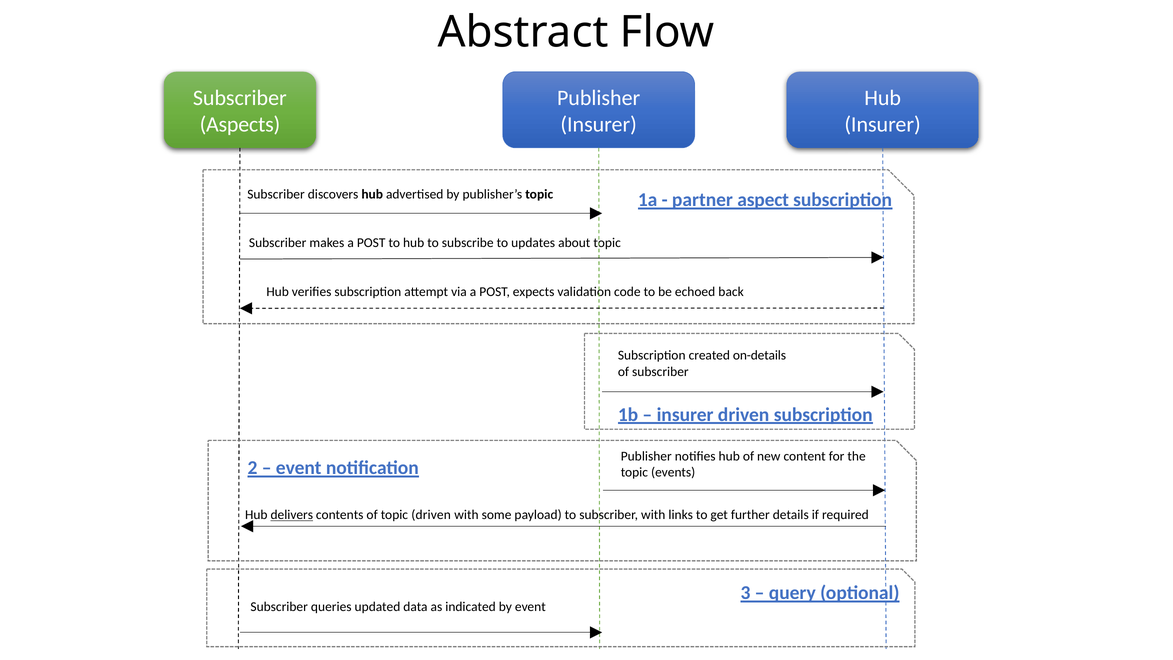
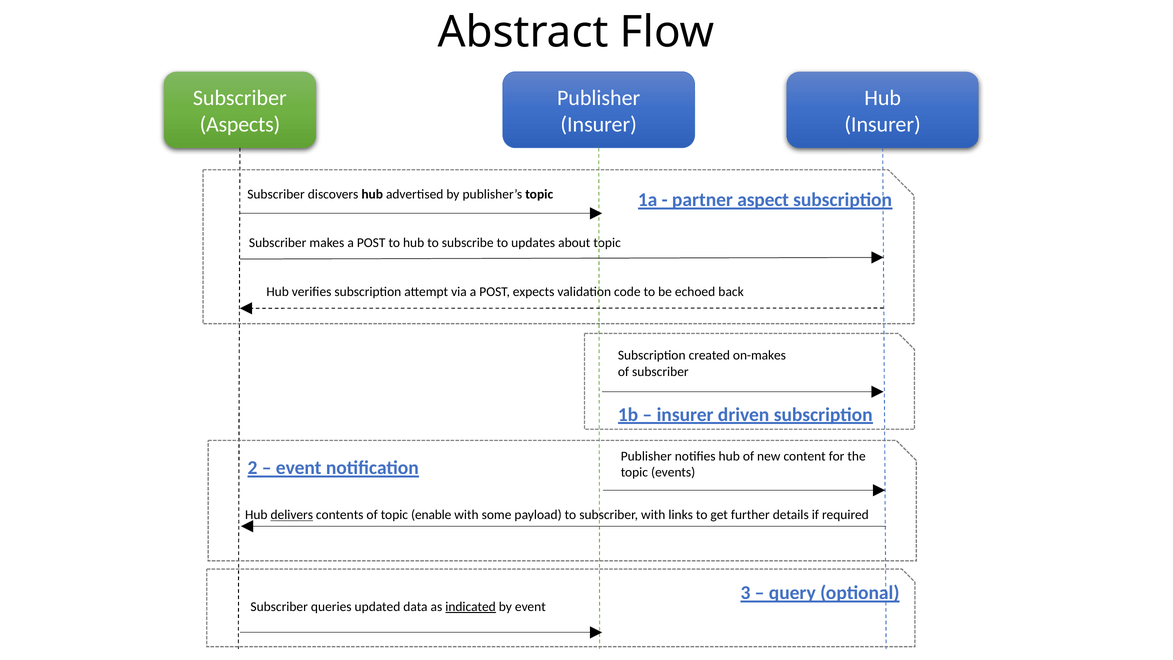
on-details: on-details -> on-makes (759, 355)
topic driven: driven -> enable (431, 515)
indicated underline: none -> present (471, 607)
